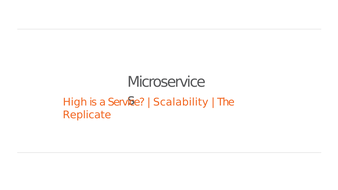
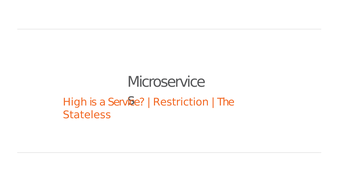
Scalability: Scalability -> Restriction (181, 102)
Replicate: Replicate -> Stateless (87, 115)
